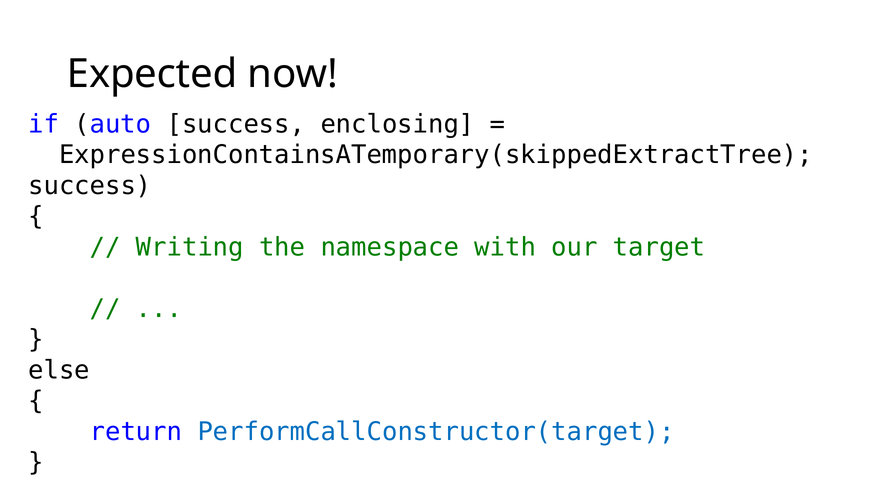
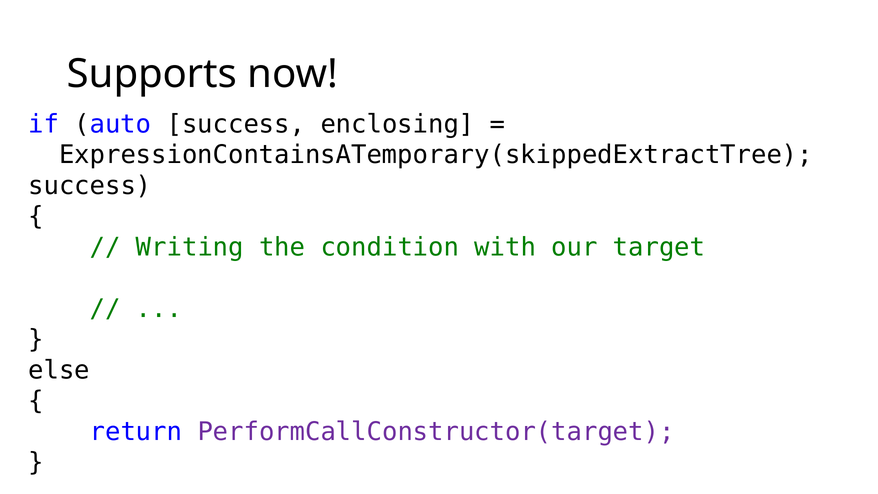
Expected: Expected -> Supports (152, 74)
namespace: namespace -> condition (390, 247)
PerformCallConstructor(target colour: blue -> purple (436, 432)
